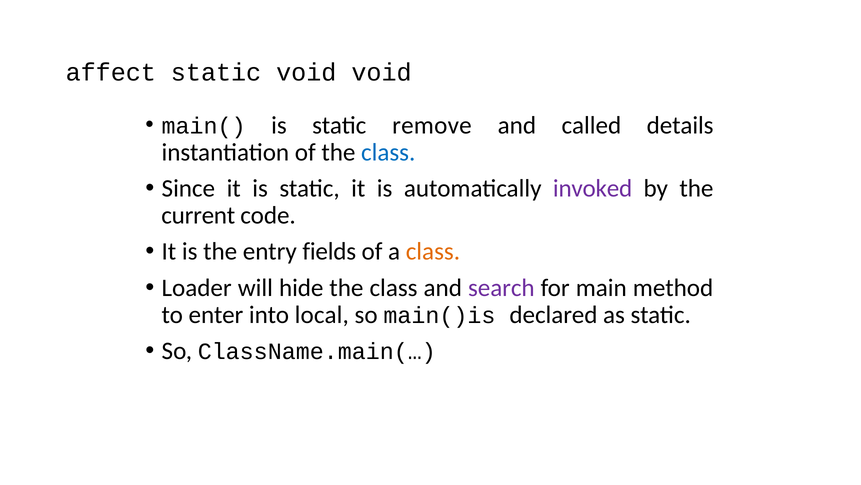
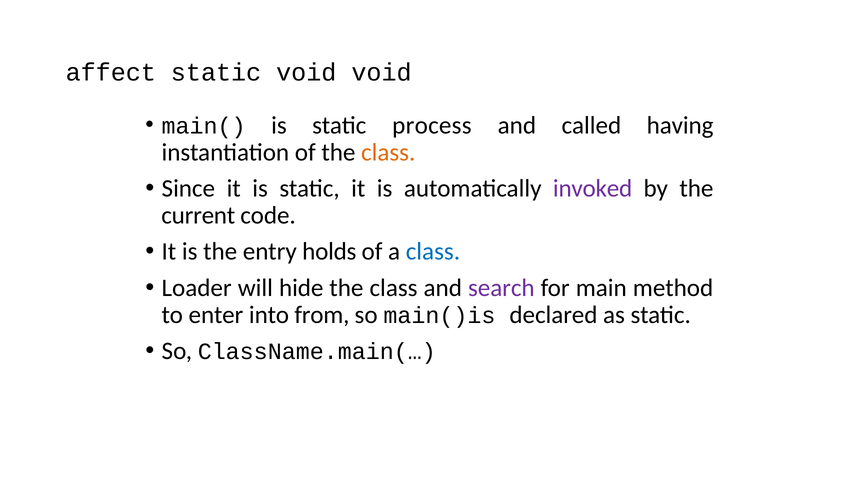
remove: remove -> process (432, 125)
details: details -> having (680, 125)
class colour: blue -> orange (388, 152)
fields: fields -> holds (329, 251)
class colour: orange -> blue (433, 251)
local: local -> from (322, 314)
